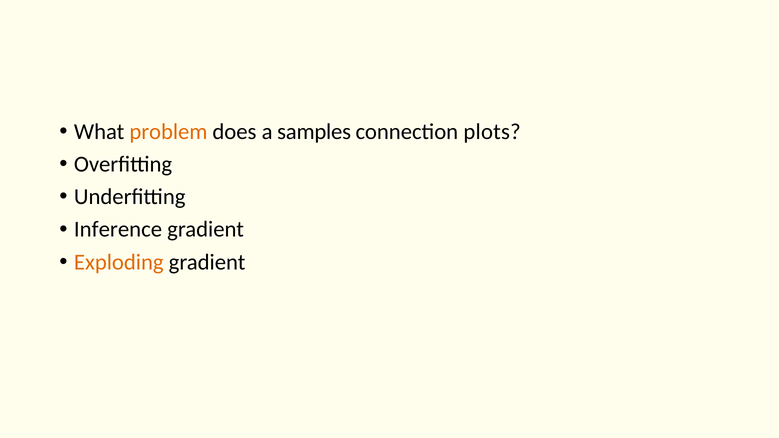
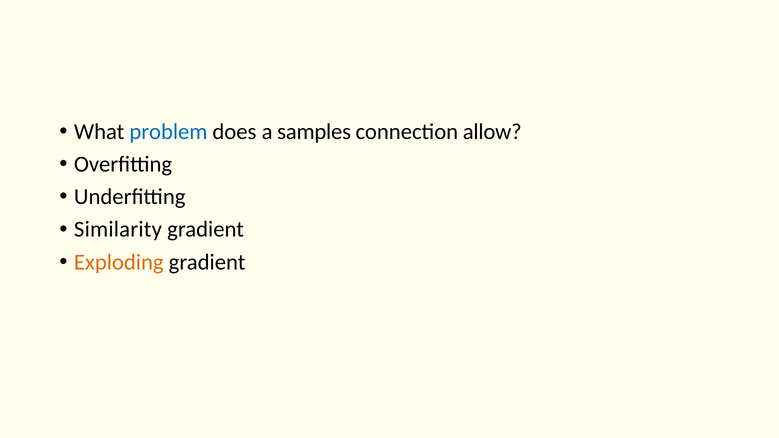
problem colour: orange -> blue (168, 132)
plots: plots -> allow (492, 132)
Inference: Inference -> Similarity (118, 230)
